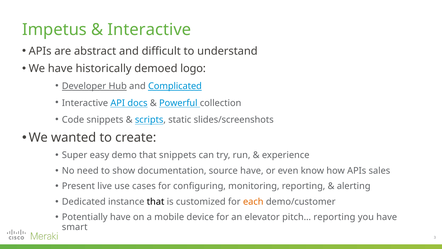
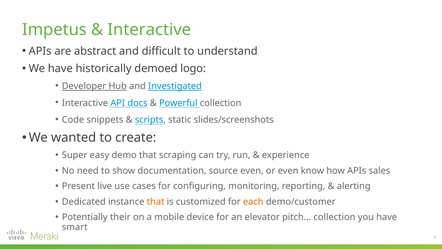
Complicated: Complicated -> Investigated (175, 86)
that snippets: snippets -> scraping (178, 155)
source have: have -> even (252, 170)
that colour: black -> orange (156, 201)
Potentially have: have -> their (120, 217)
pitch… reporting: reporting -> collection (334, 217)
